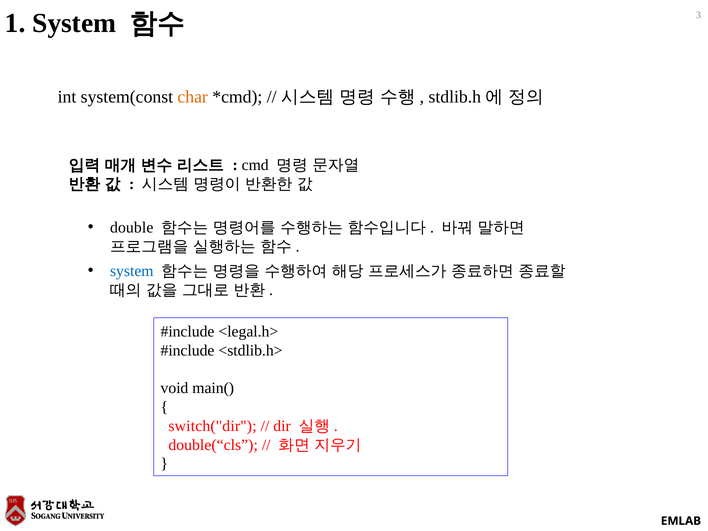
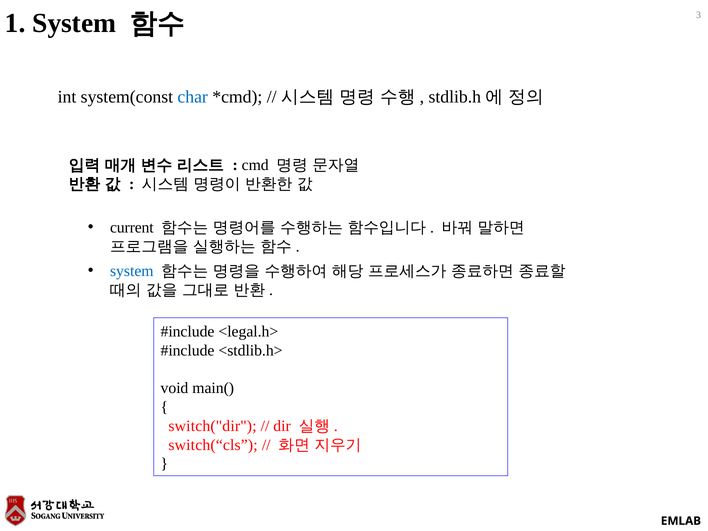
char colour: orange -> blue (193, 97)
double: double -> current (132, 228)
double(“cls: double(“cls -> switch(“cls (213, 445)
